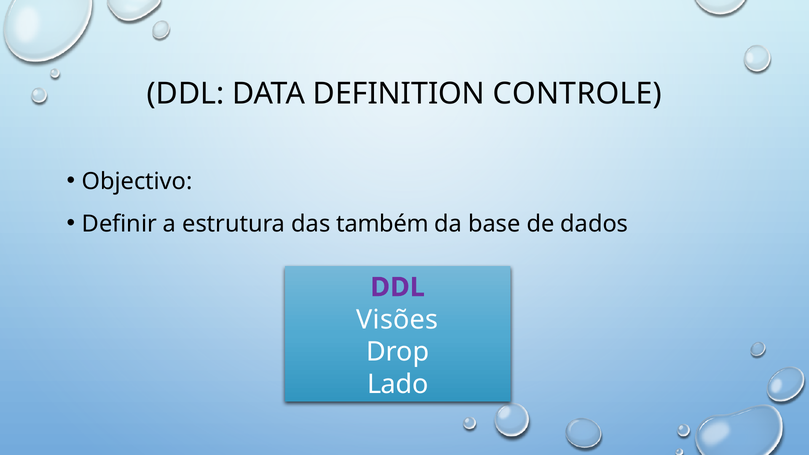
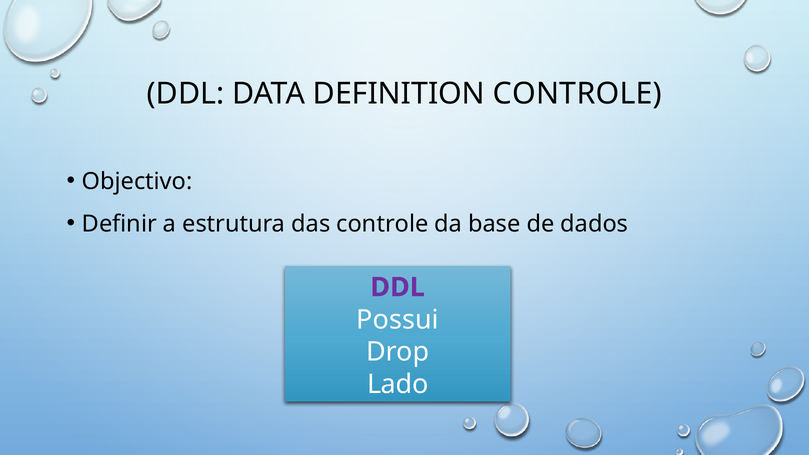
das também: também -> controle (382, 224)
Visões: Visões -> Possui (397, 320)
